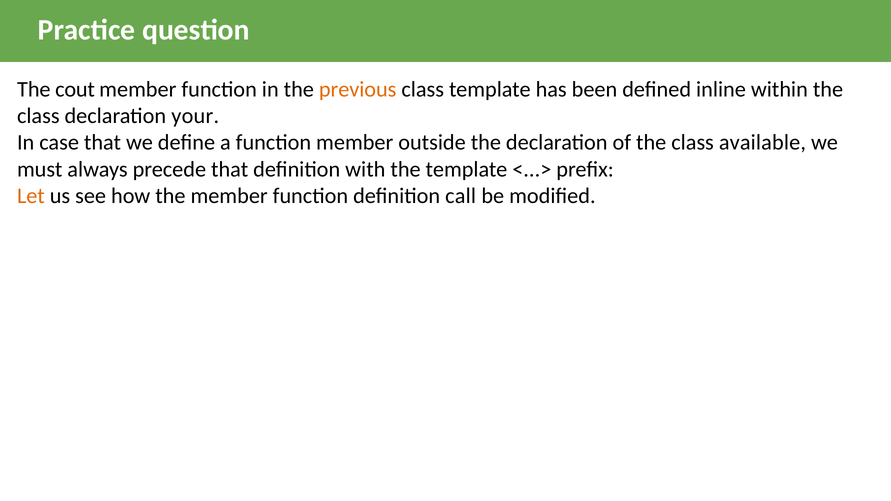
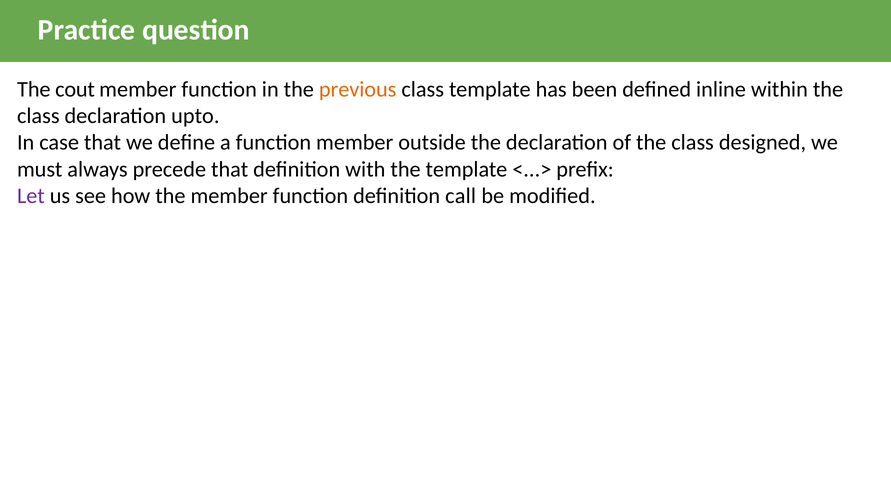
your: your -> upto (195, 116)
available: available -> designed (762, 143)
Let colour: orange -> purple (31, 196)
